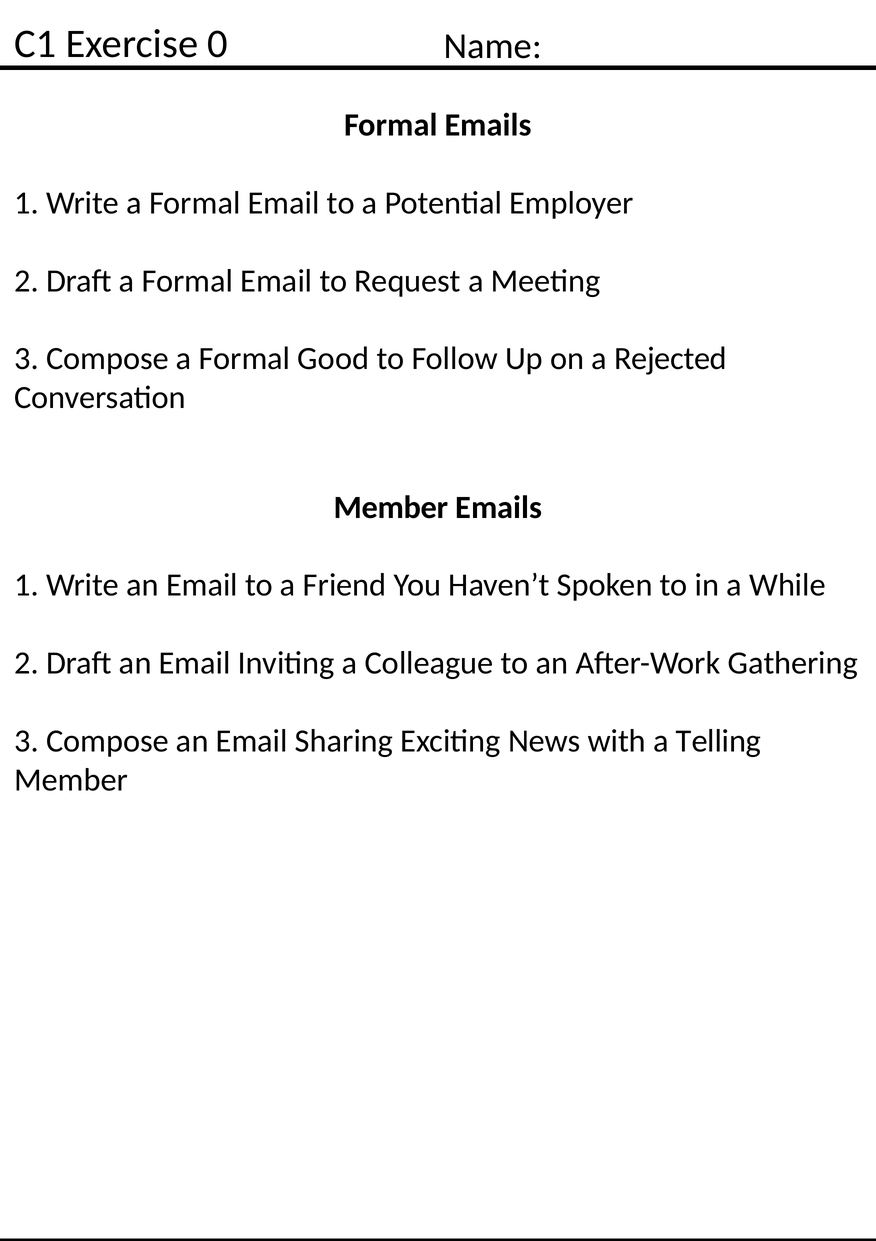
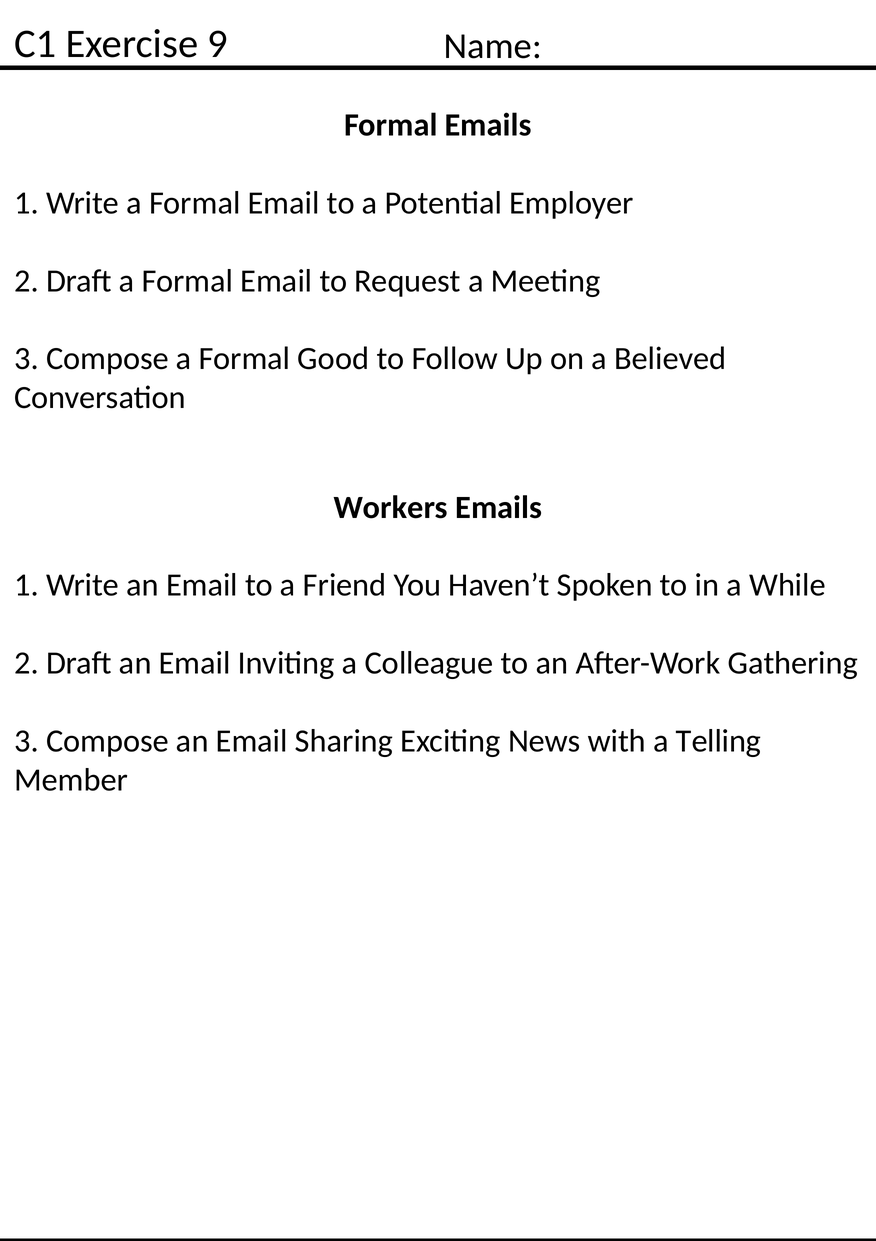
0: 0 -> 9 (218, 44)
Rejected: Rejected -> Believed (670, 359)
Member: Member -> Workers (391, 507)
